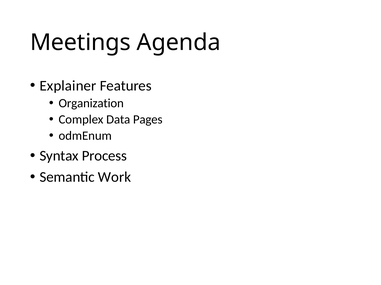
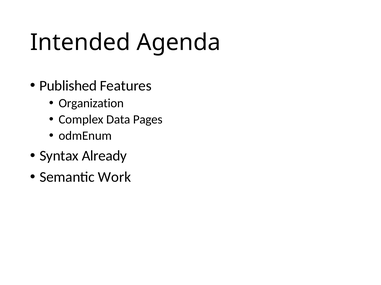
Meetings: Meetings -> Intended (80, 43)
Explainer: Explainer -> Published (68, 86)
Process: Process -> Already (104, 156)
